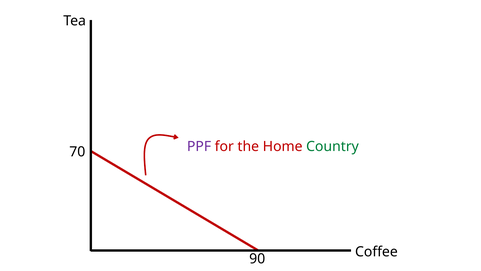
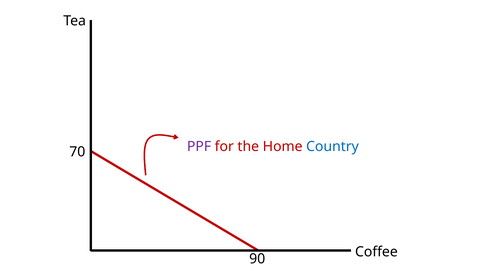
Country colour: green -> blue (332, 146)
